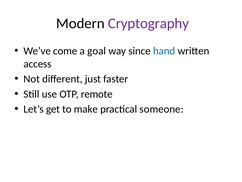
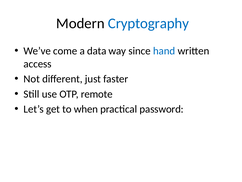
Cryptography colour: purple -> blue (148, 23)
goal: goal -> data (97, 51)
make: make -> when (86, 109)
someone: someone -> password (162, 109)
